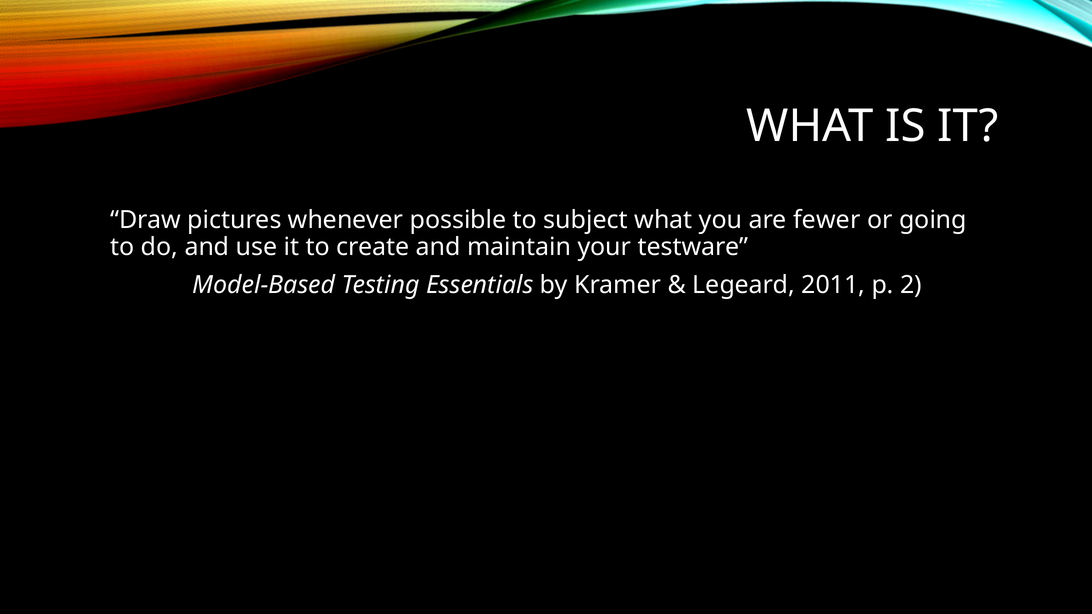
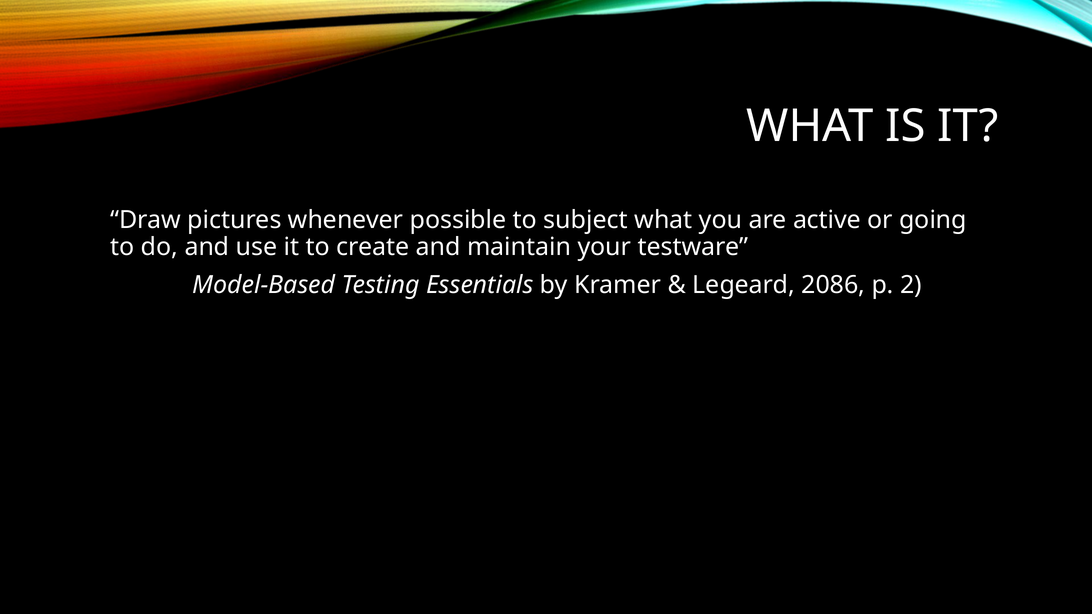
fewer: fewer -> active (827, 220)
2011: 2011 -> 2086 (833, 285)
